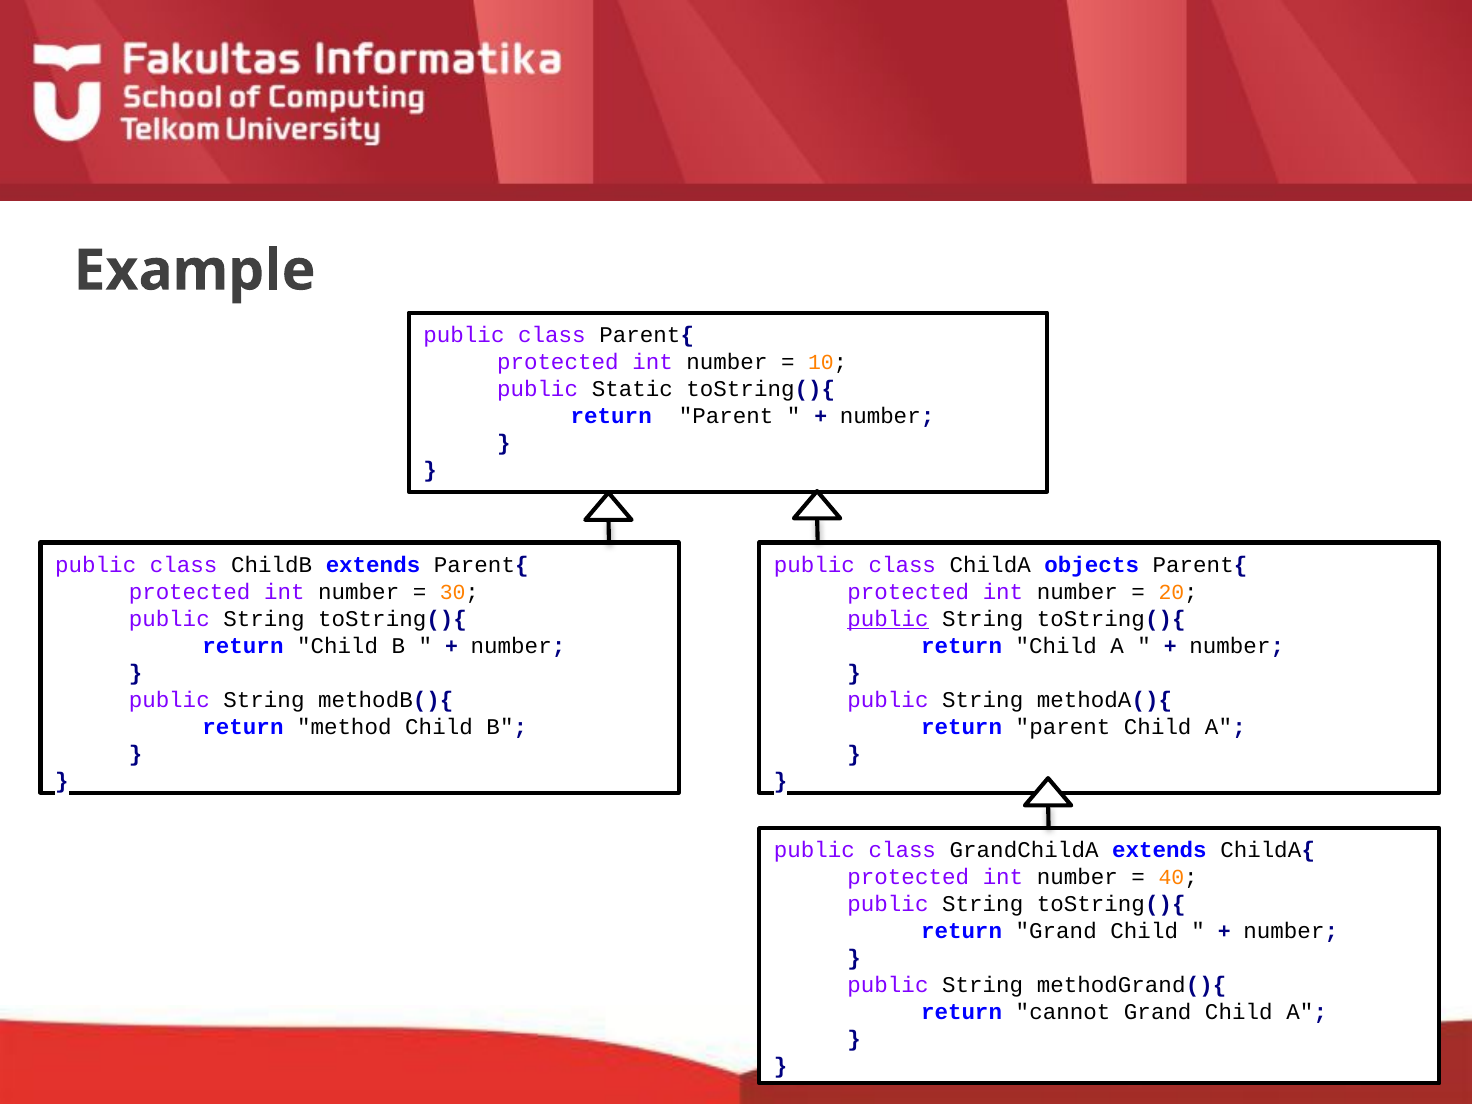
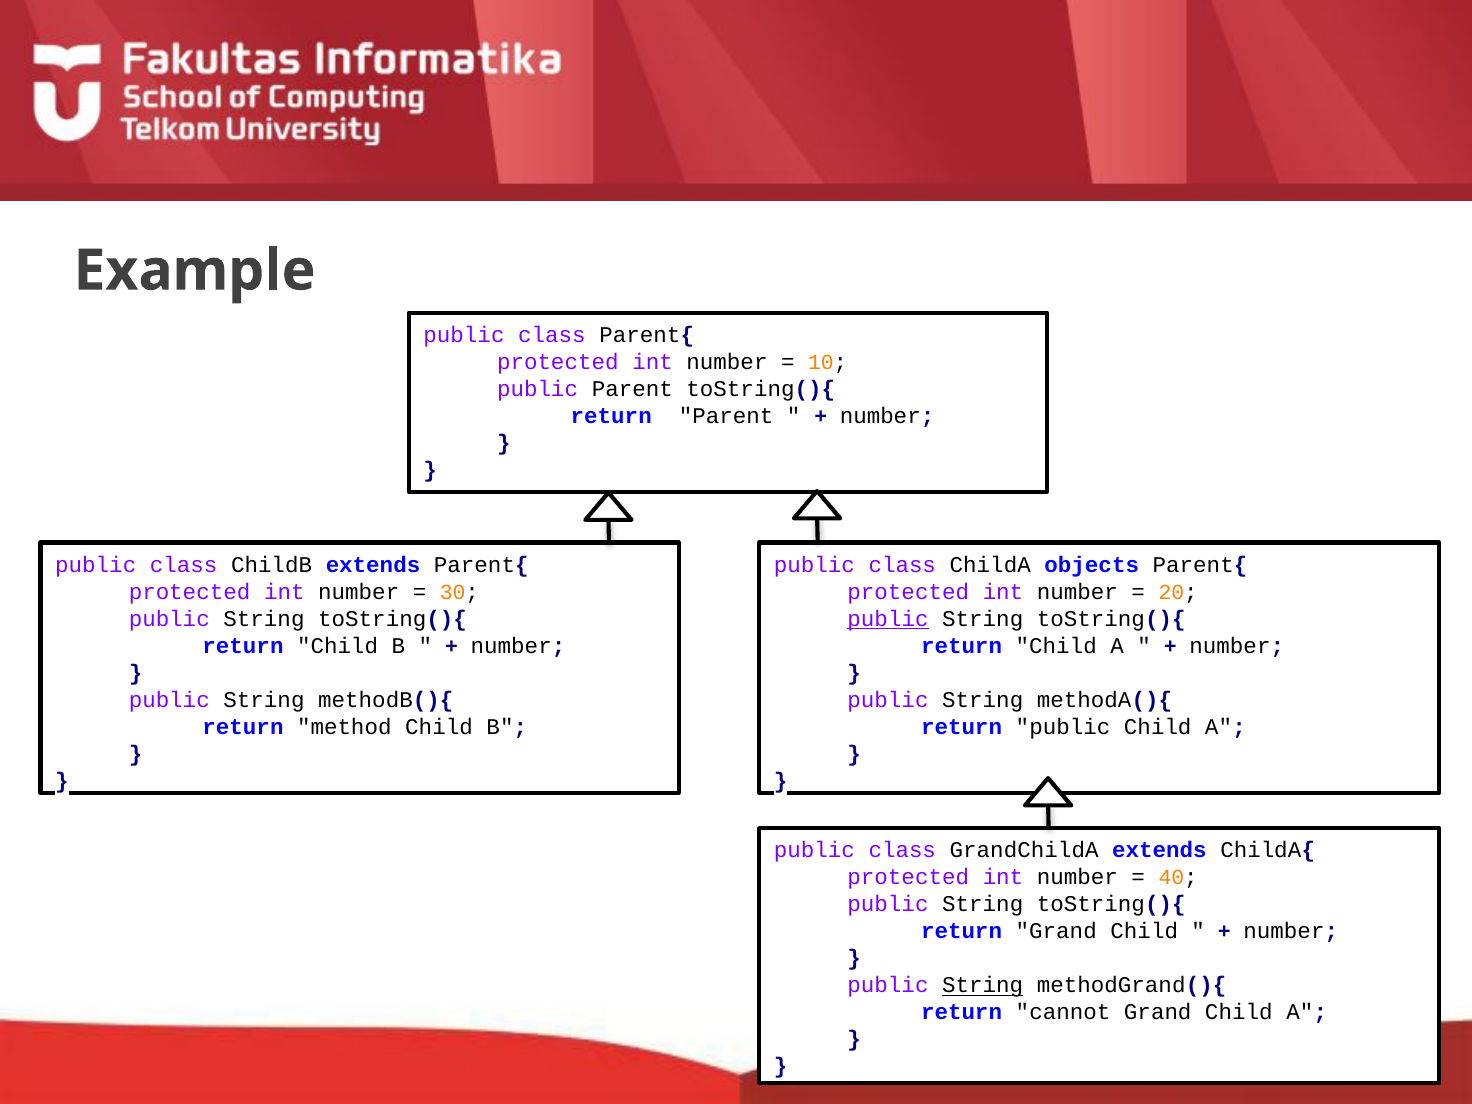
public Static: Static -> Parent (632, 389)
parent: parent -> public (1063, 727)
String underline: none -> present (983, 986)
